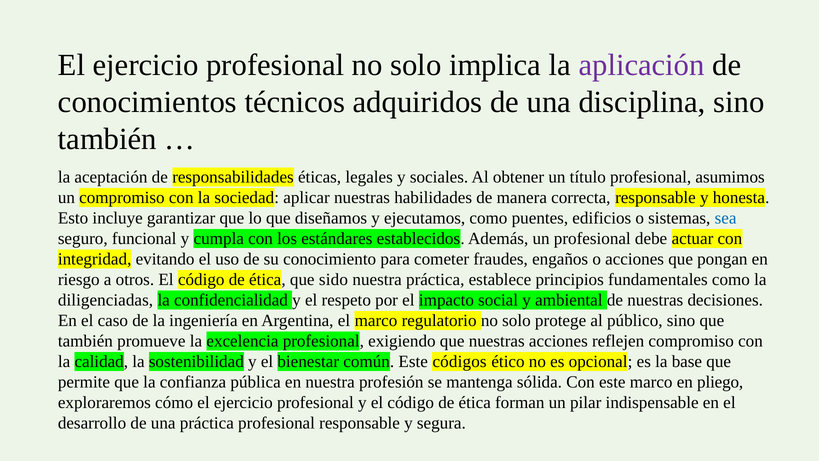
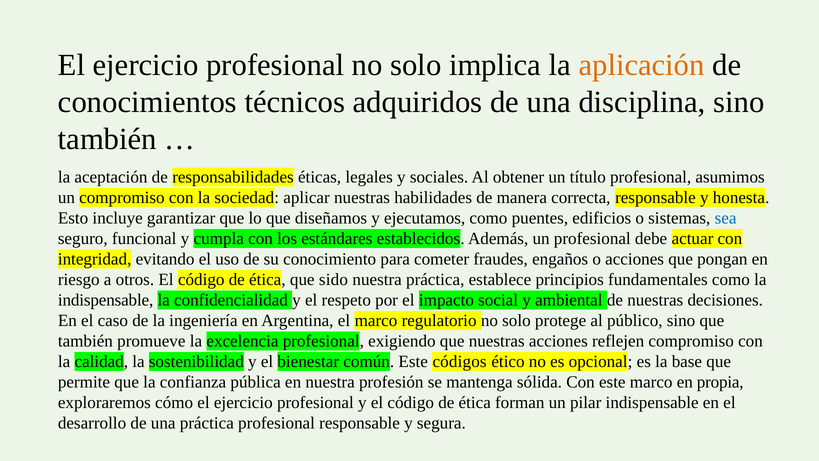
aplicación colour: purple -> orange (642, 65)
diligenciadas: diligenciadas -> indispensable (106, 300)
pliego: pliego -> propia (720, 382)
